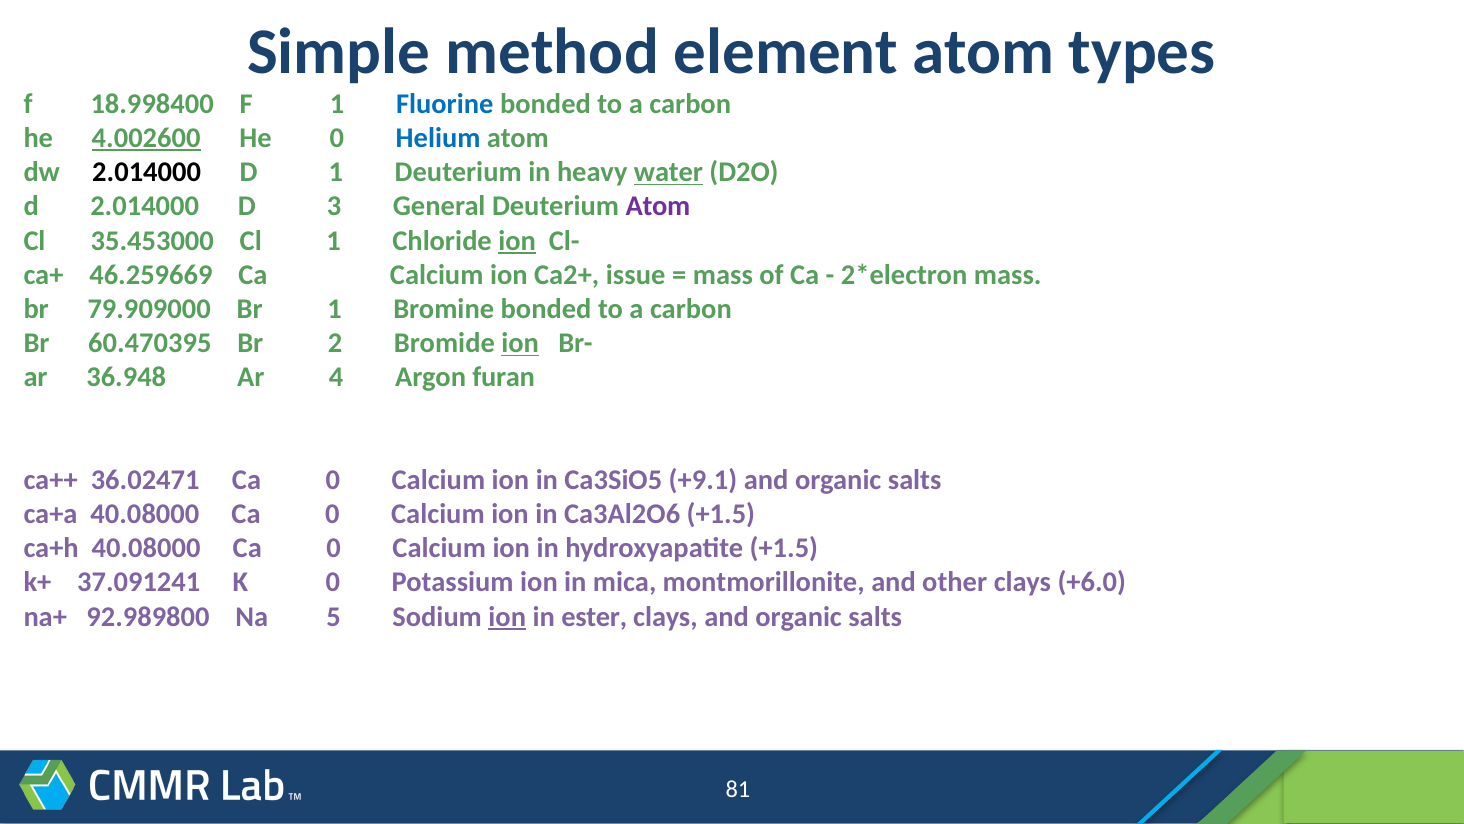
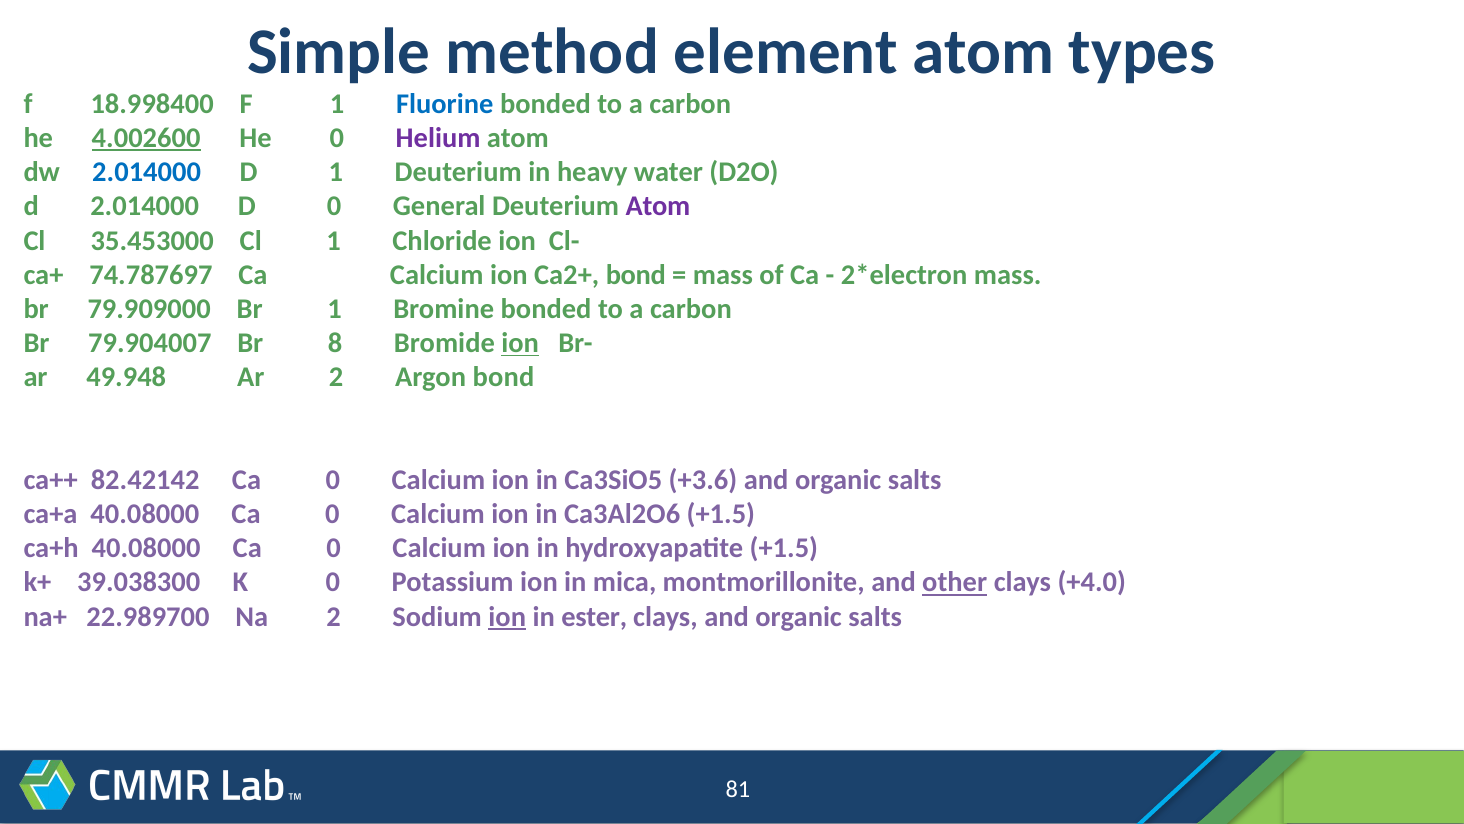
Helium colour: blue -> purple (438, 138)
2.014000 colour: black -> blue (147, 172)
water underline: present -> none (668, 172)
D 3: 3 -> 0 (334, 206)
ion underline: present -> none (517, 240)
46.259669: 46.259669 -> 74.787697 (151, 275)
Ca2+ issue: issue -> bond (636, 275)
60.470395: 60.470395 -> 79.904007 (150, 343)
2: 2 -> 8 (335, 343)
36.948: 36.948 -> 49.948 (126, 377)
Ar 4: 4 -> 2 (336, 377)
Argon furan: furan -> bond (503, 377)
36.02471: 36.02471 -> 82.42142 (145, 480)
+9.1: +9.1 -> +3.6 (703, 480)
37.091241: 37.091241 -> 39.038300 (139, 582)
other underline: none -> present (955, 582)
+6.0: +6.0 -> +4.0 (1092, 582)
92.989800: 92.989800 -> 22.989700 (148, 616)
Na 5: 5 -> 2 (333, 616)
